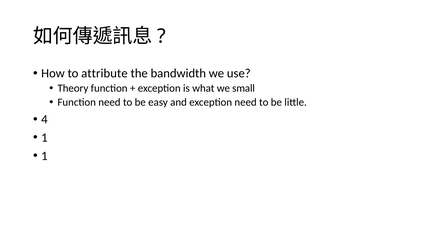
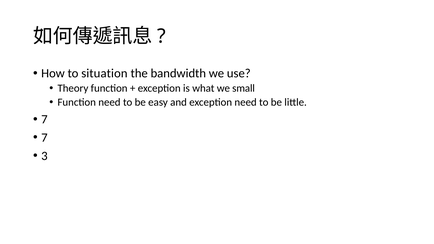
attribute: attribute -> situation (104, 73)
4: 4 -> 7 (44, 120)
1: 1 -> 7 (44, 138)
1: 1 -> 3 (44, 156)
